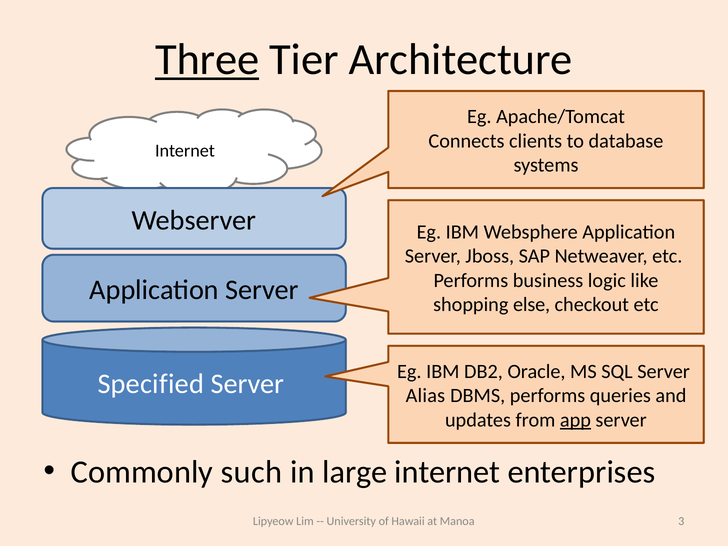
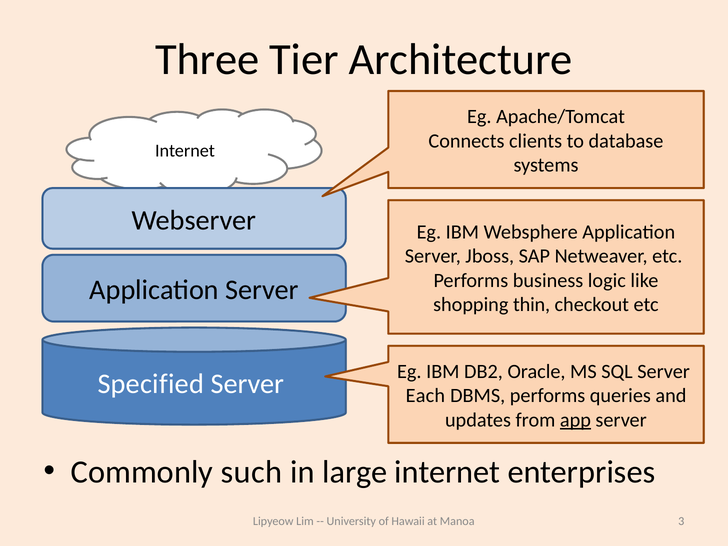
Three underline: present -> none (207, 60)
else: else -> thin (532, 305)
Alias: Alias -> Each (425, 396)
